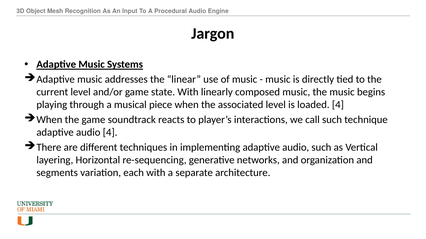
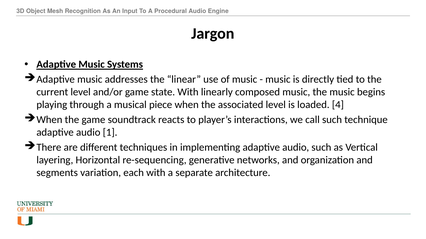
audio 4: 4 -> 1 (110, 133)
